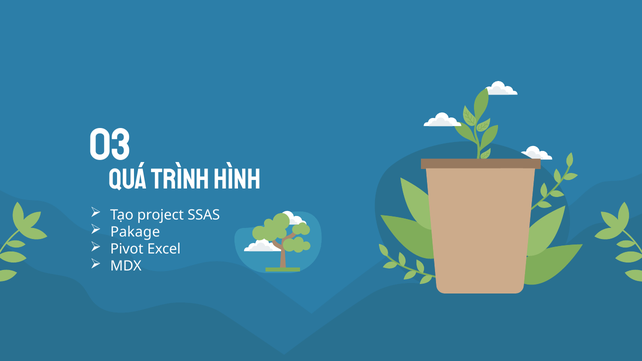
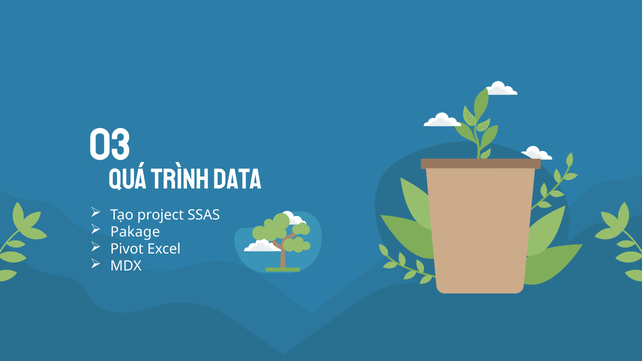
HÌNH: HÌNH -> DATA (238, 179)
